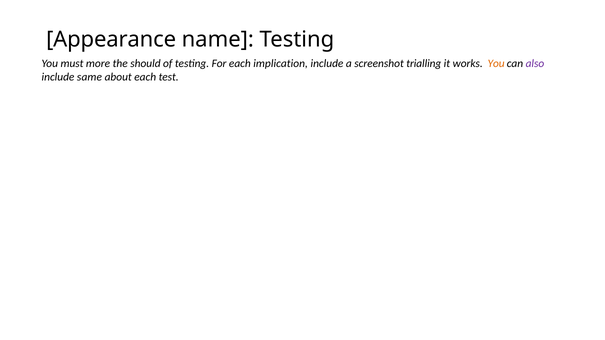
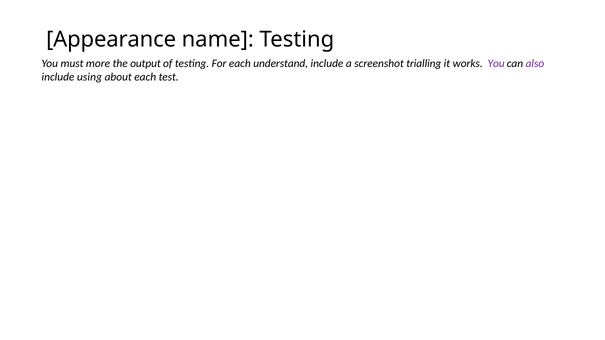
should: should -> output (145, 63)
implication: implication -> understand (281, 63)
You colour: orange -> purple (496, 63)
same: same -> using (89, 77)
